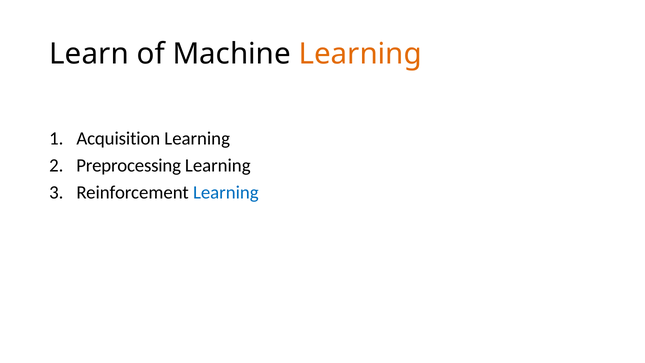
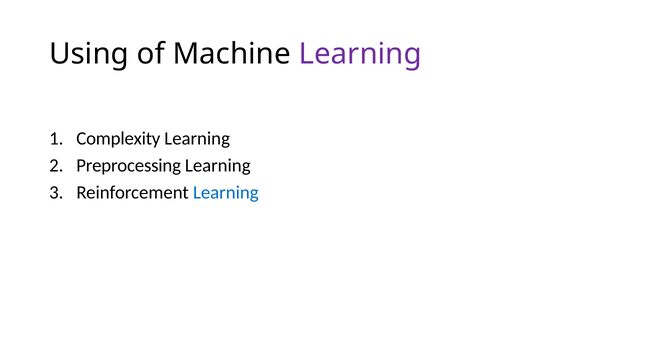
Learn: Learn -> Using (89, 54)
Learning colour: orange -> purple (360, 54)
Acquisition: Acquisition -> Complexity (118, 138)
